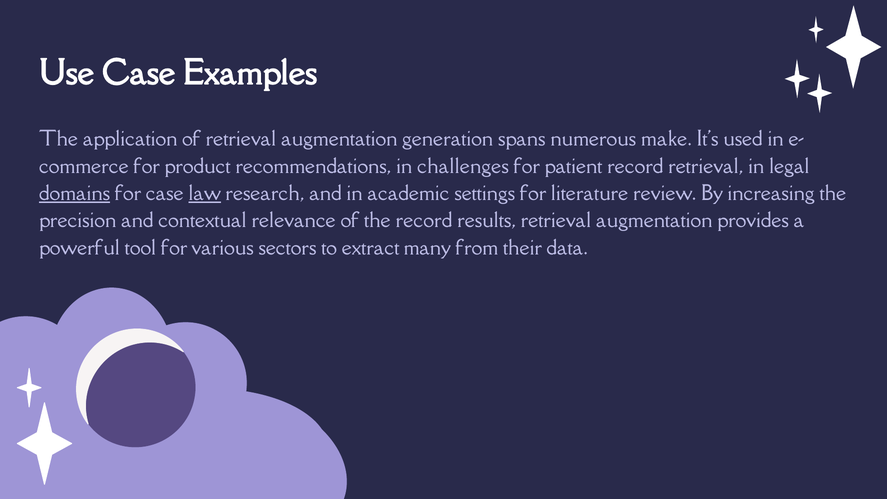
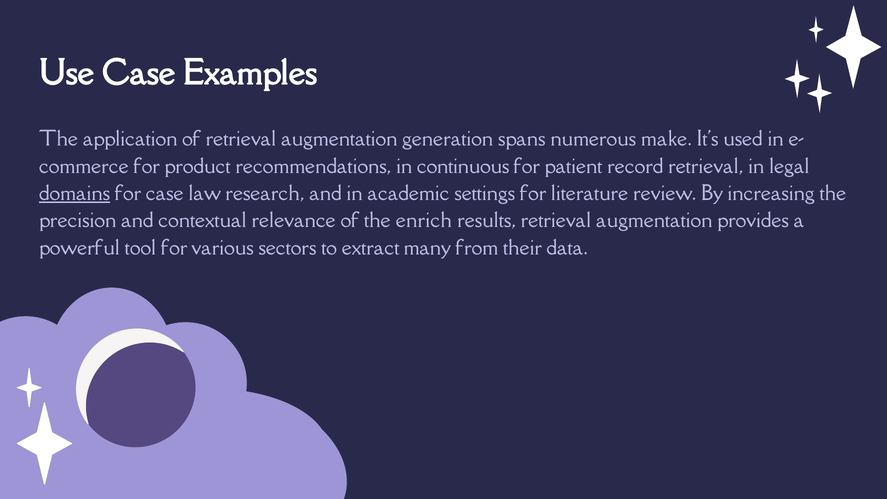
challenges: challenges -> continuous (463, 167)
law underline: present -> none (205, 194)
the record: record -> enrich (424, 221)
